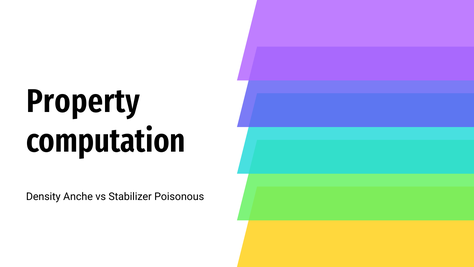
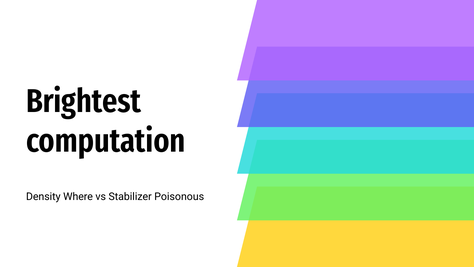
Property: Property -> Brightest (84, 101)
Anche: Anche -> Where (78, 196)
